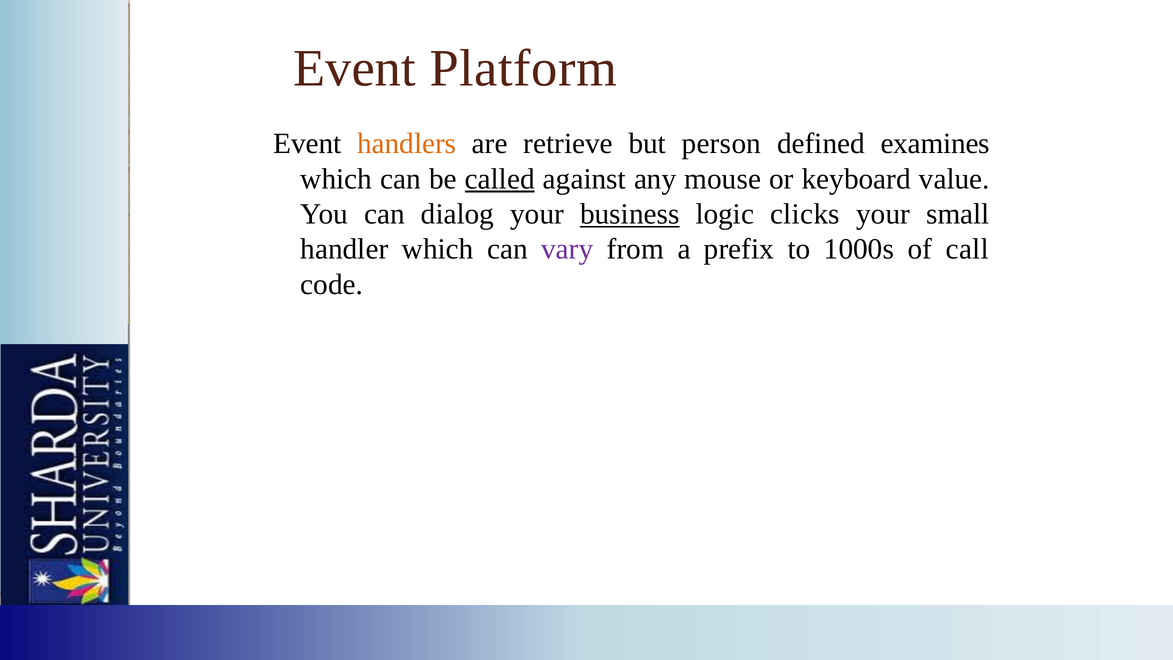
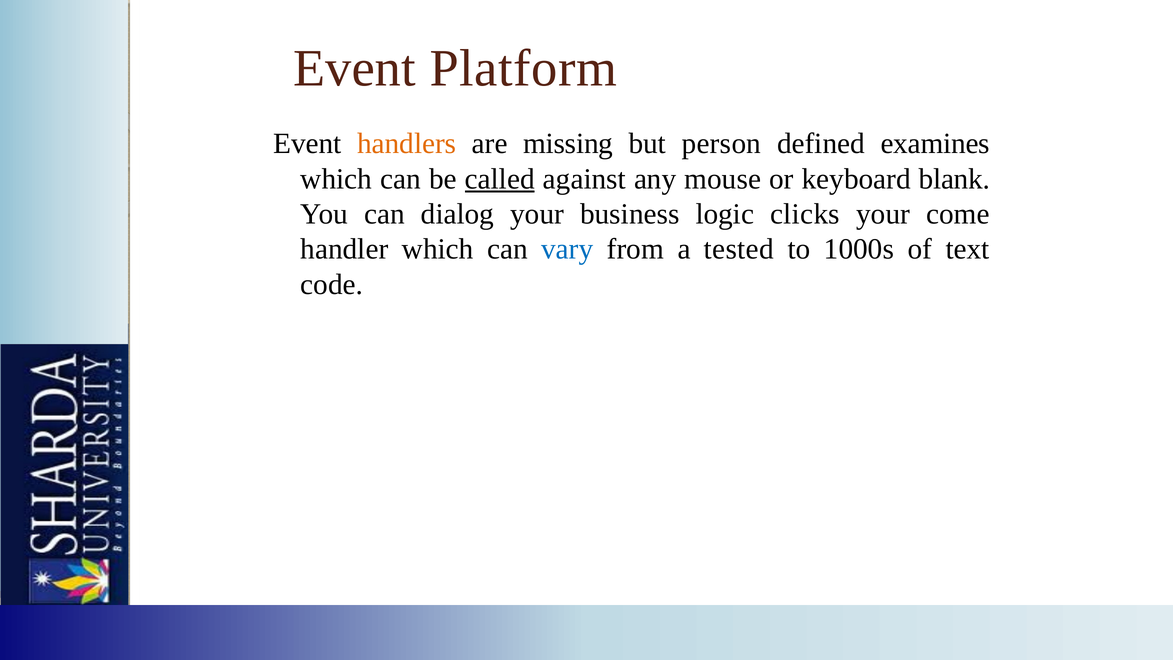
retrieve: retrieve -> missing (568, 144)
value: value -> blank (954, 179)
business underline: present -> none (630, 214)
small: small -> come (958, 214)
vary colour: purple -> blue (567, 249)
prefix: prefix -> tested (739, 249)
call: call -> text (968, 249)
